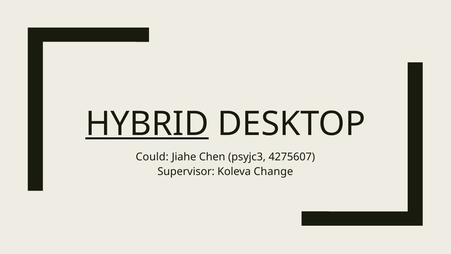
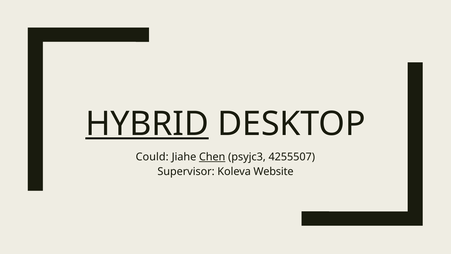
Chen underline: none -> present (212, 157)
4275607: 4275607 -> 4255507 (292, 157)
Change: Change -> Website (273, 171)
